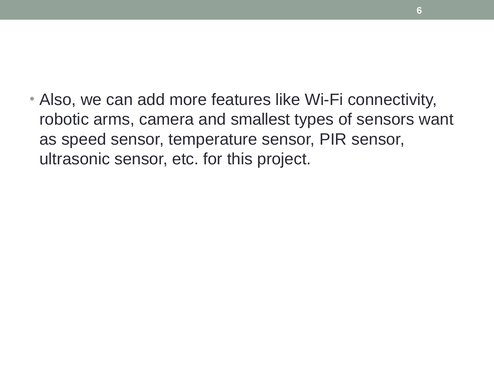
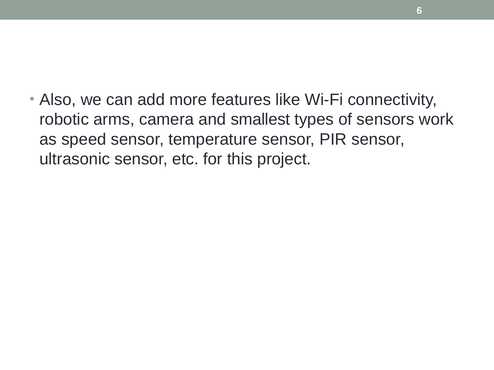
want: want -> work (436, 120)
